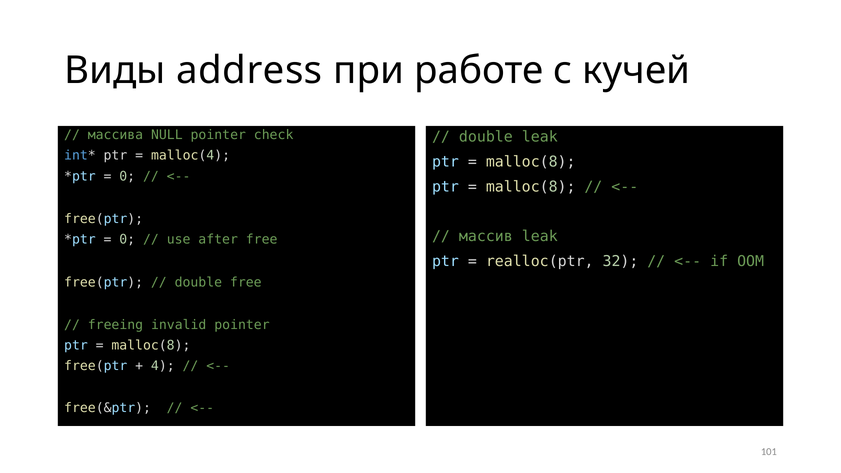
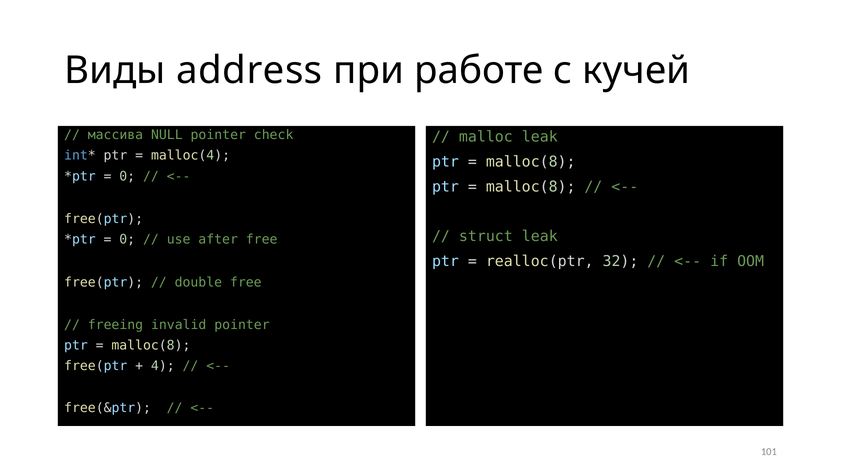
double: double -> malloc (486, 137)
массив: массив -> struct (486, 236)
